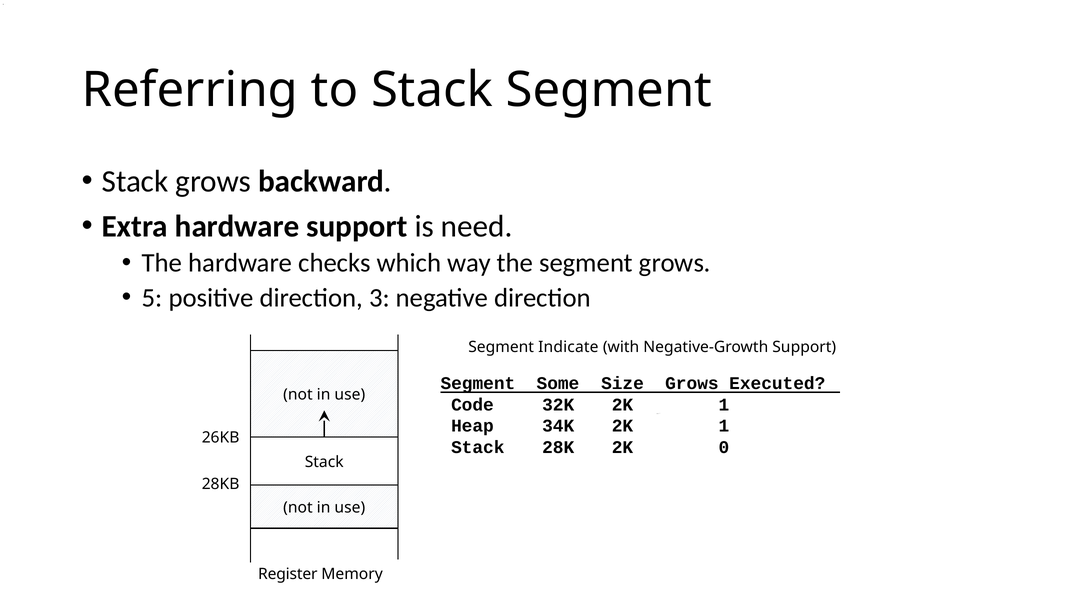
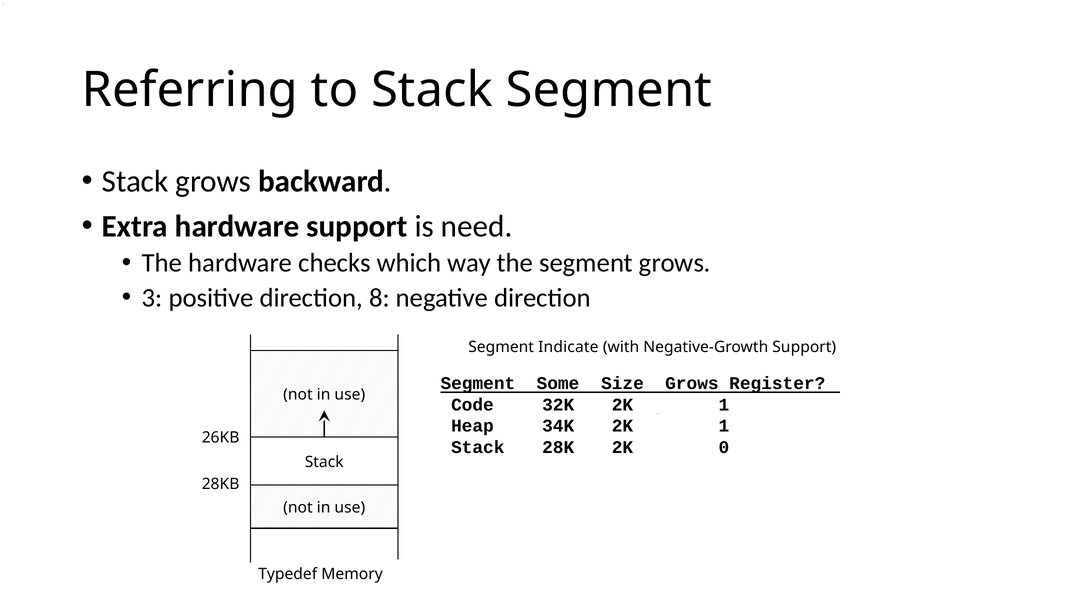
5: 5 -> 3 (152, 297)
3: 3 -> 8 (379, 297)
Executed: Executed -> Register (777, 383)
Register: Register -> Typedef (288, 573)
